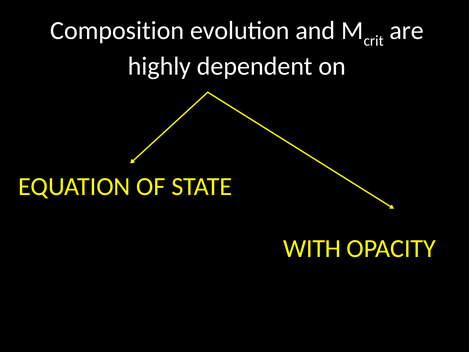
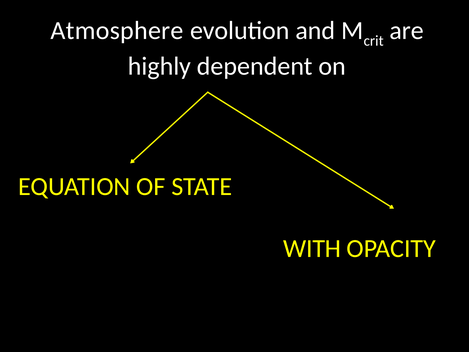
Composition: Composition -> Atmosphere (117, 31)
